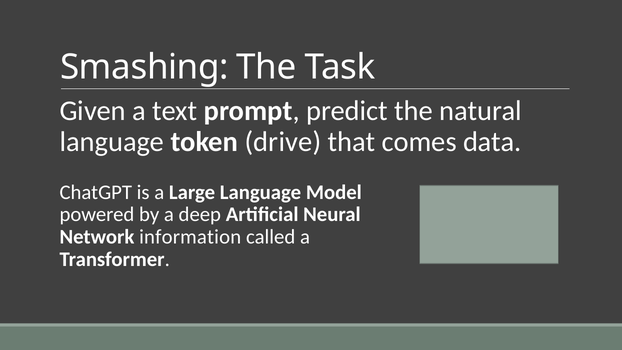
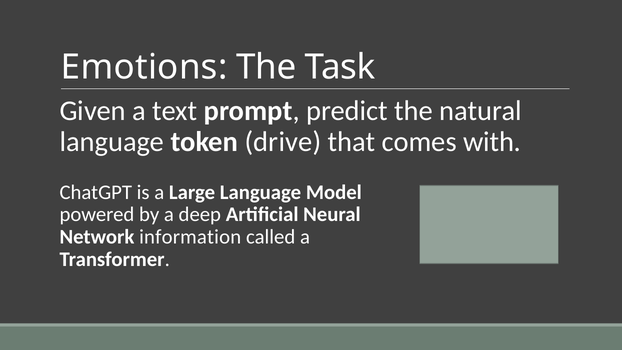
Smashing: Smashing -> Emotions (144, 67)
data: data -> with (492, 142)
